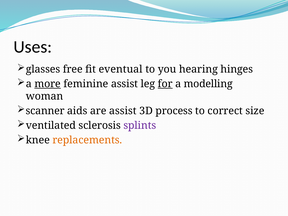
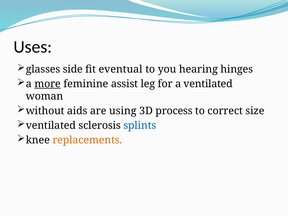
free: free -> side (73, 69)
for underline: present -> none (165, 84)
a modelling: modelling -> ventilated (208, 84)
scanner: scanner -> without (45, 111)
are assist: assist -> using (123, 111)
splints colour: purple -> blue (140, 125)
